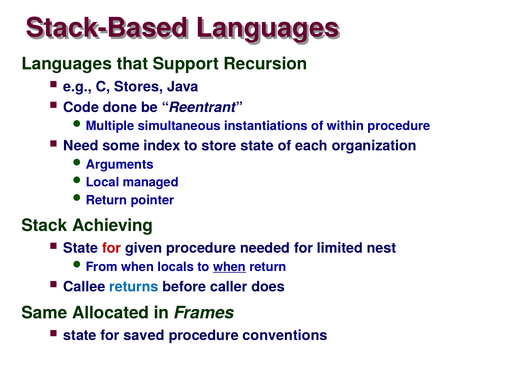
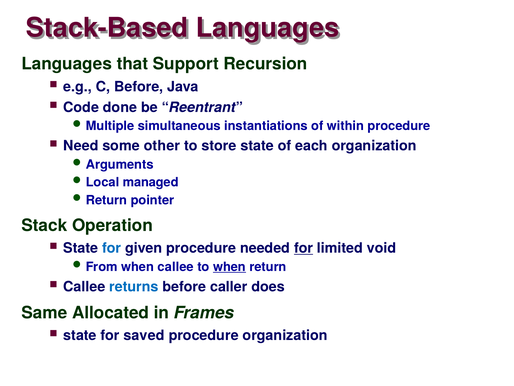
C Stores: Stores -> Before (139, 87)
index: index -> other (162, 146)
Achieving: Achieving -> Operation (112, 225)
for colour: red -> blue (112, 248)
for underline: none -> present (304, 248)
nest: nest -> void (382, 248)
when locals: locals -> callee (176, 266)
procedure conventions: conventions -> organization (285, 335)
